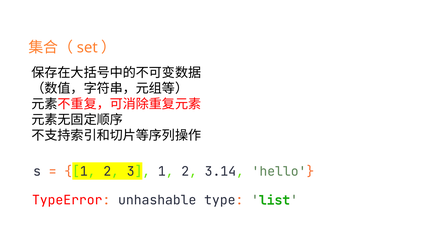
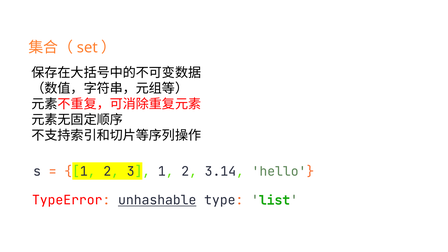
unhashable underline: none -> present (157, 200)
